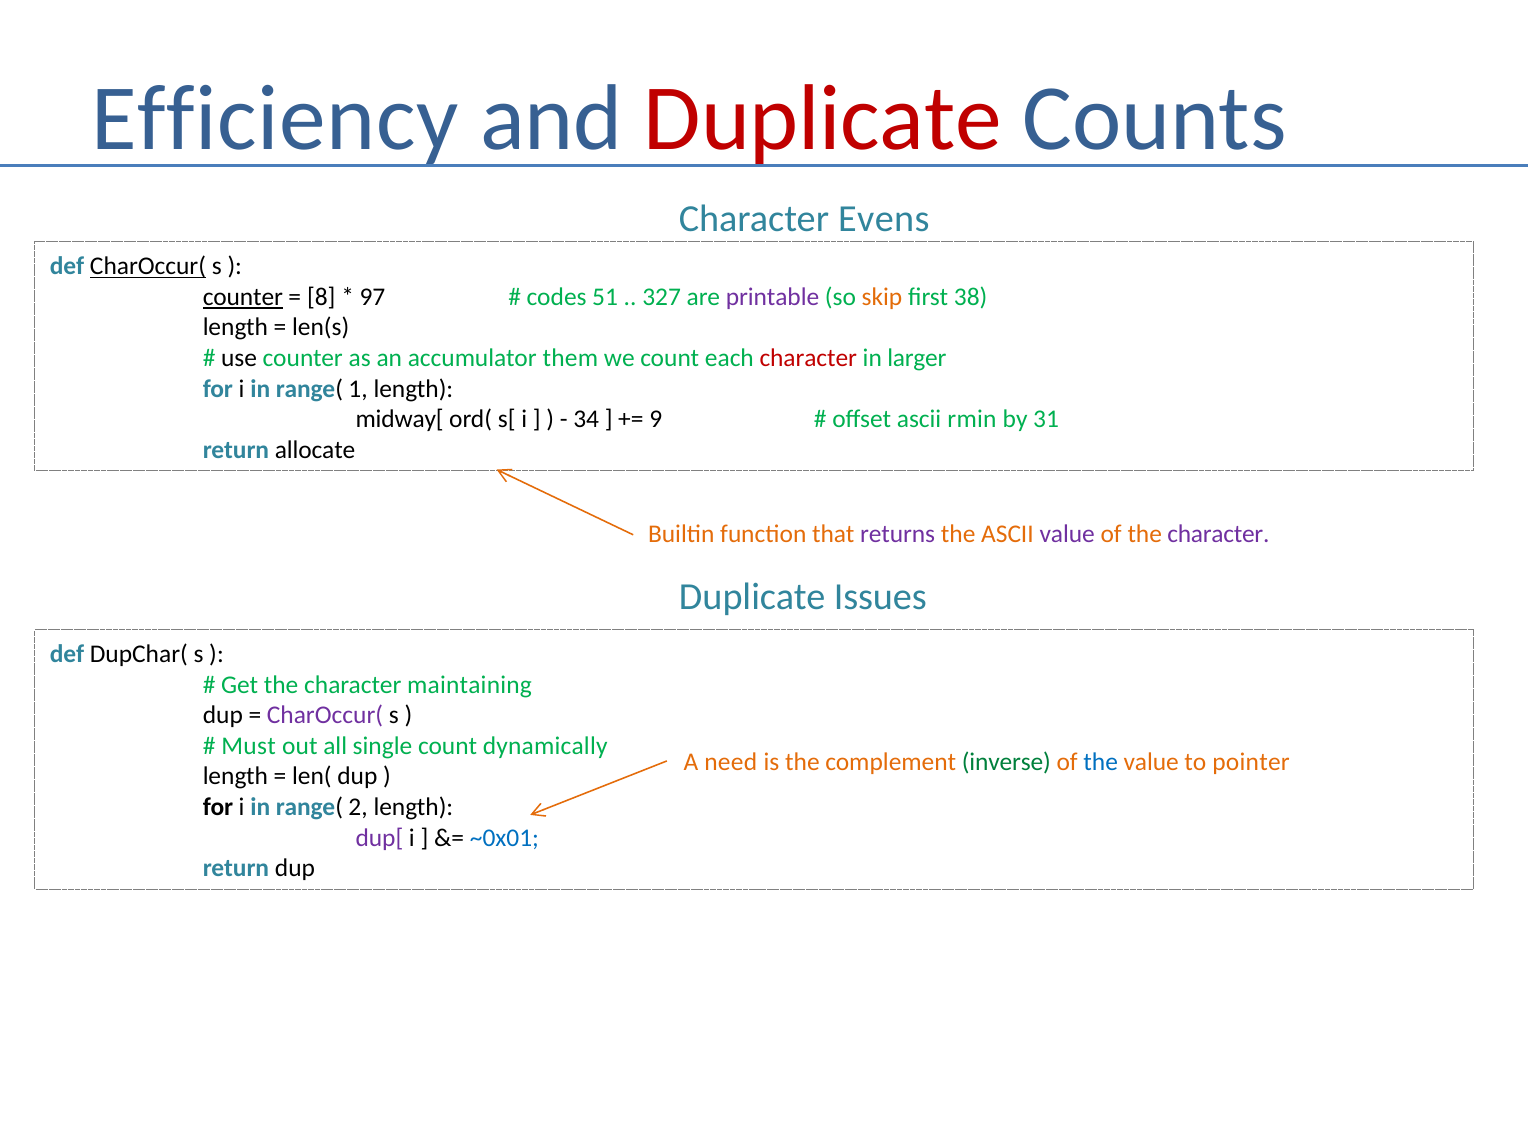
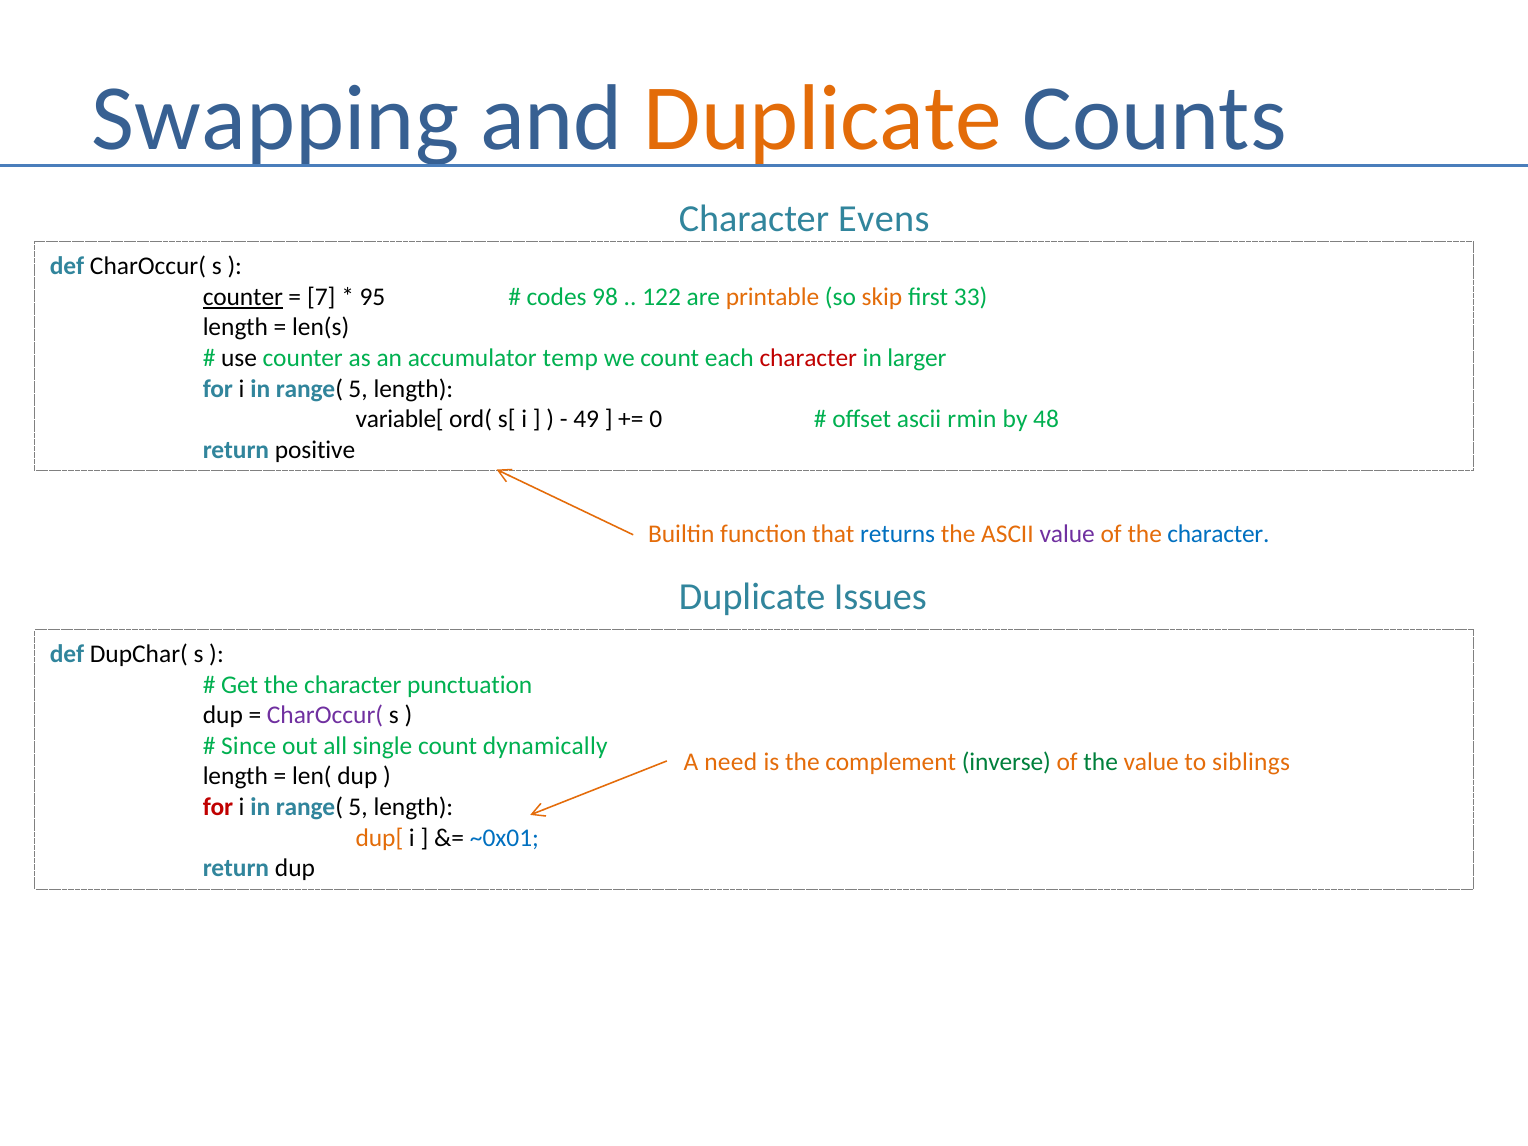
Efficiency: Efficiency -> Swapping (275, 119)
Duplicate colour: red -> orange (823, 119)
CharOccur( underline: present -> none (148, 266)
8: 8 -> 7 (321, 297)
97: 97 -> 95 (372, 297)
51: 51 -> 98 (605, 297)
327: 327 -> 122 (662, 297)
printable colour: purple -> orange (773, 297)
38: 38 -> 33 (971, 297)
them: them -> temp (570, 358)
1: 1 -> 5 (358, 389)
midway[: midway[ -> variable[ (400, 419)
34: 34 -> 49 (586, 419)
9: 9 -> 0 (656, 419)
31: 31 -> 48 (1046, 419)
allocate: allocate -> positive (315, 450)
returns colour: purple -> blue (898, 534)
character colour: purple -> blue (1218, 534)
maintaining: maintaining -> punctuation (470, 685)
Must: Must -> Since (249, 746)
the colour: blue -> green (1101, 762)
pointer: pointer -> siblings (1251, 762)
for colour: black -> red (218, 807)
2: 2 -> 5 (358, 807)
dup[ colour: purple -> orange (379, 838)
